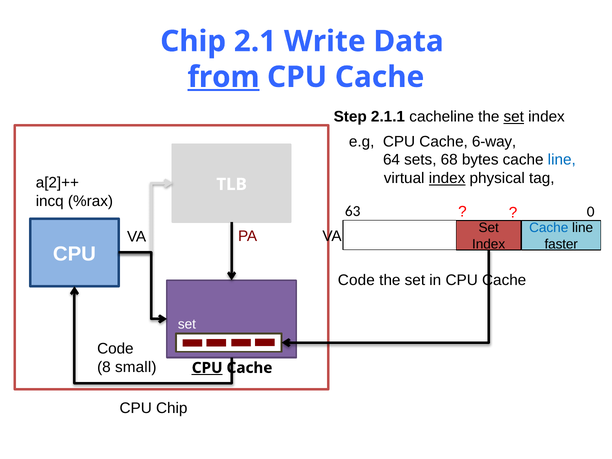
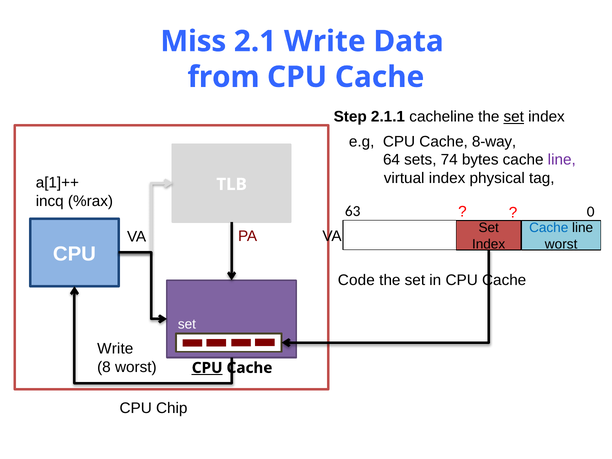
Chip: Chip -> Miss (193, 41)
from underline: present -> none (224, 77)
6-way: 6-way -> 8-way (494, 142)
68: 68 -> 74 (449, 160)
line colour: blue -> purple (562, 160)
index underline: present -> none (447, 178)
a[2]++: a[2]++ -> a[1]++ (57, 183)
faster: faster -> worst (561, 244)
Code: Code -> Write (115, 349)
8 small: small -> worst (136, 367)
